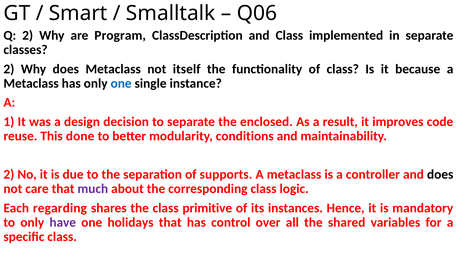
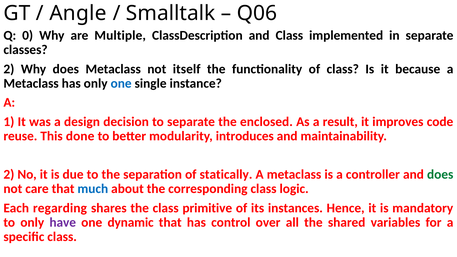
Smart: Smart -> Angle (78, 13)
Q 2: 2 -> 0 (28, 35)
Program: Program -> Multiple (120, 35)
conditions: conditions -> introduces (245, 136)
supports: supports -> statically (226, 174)
does colour: black -> green (440, 174)
much colour: purple -> blue (93, 189)
holidays: holidays -> dynamic (131, 222)
